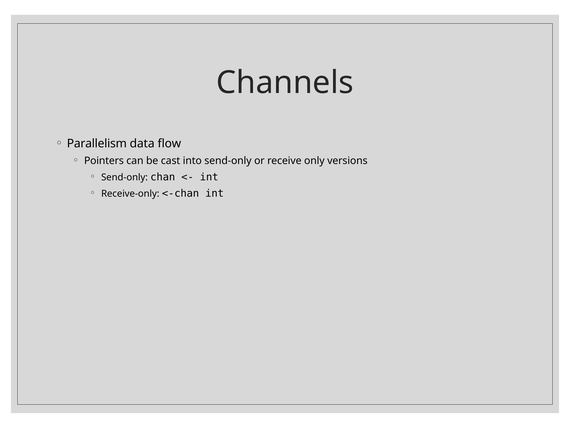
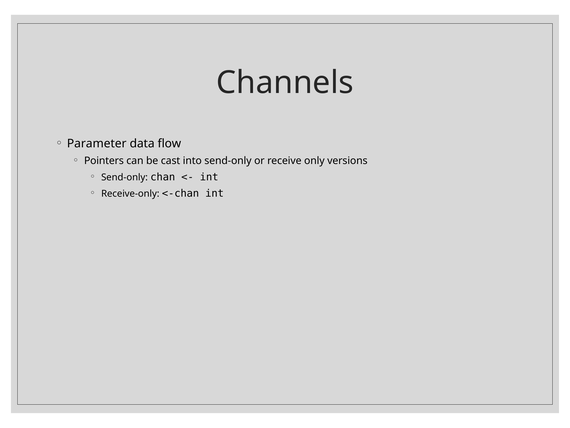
Parallelism: Parallelism -> Parameter (97, 143)
